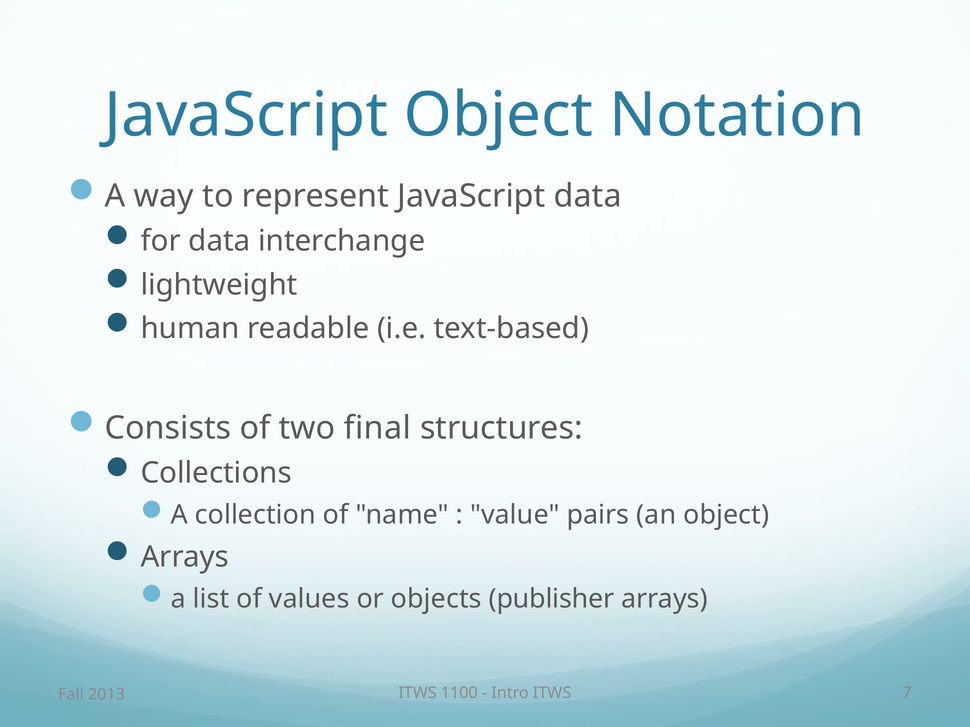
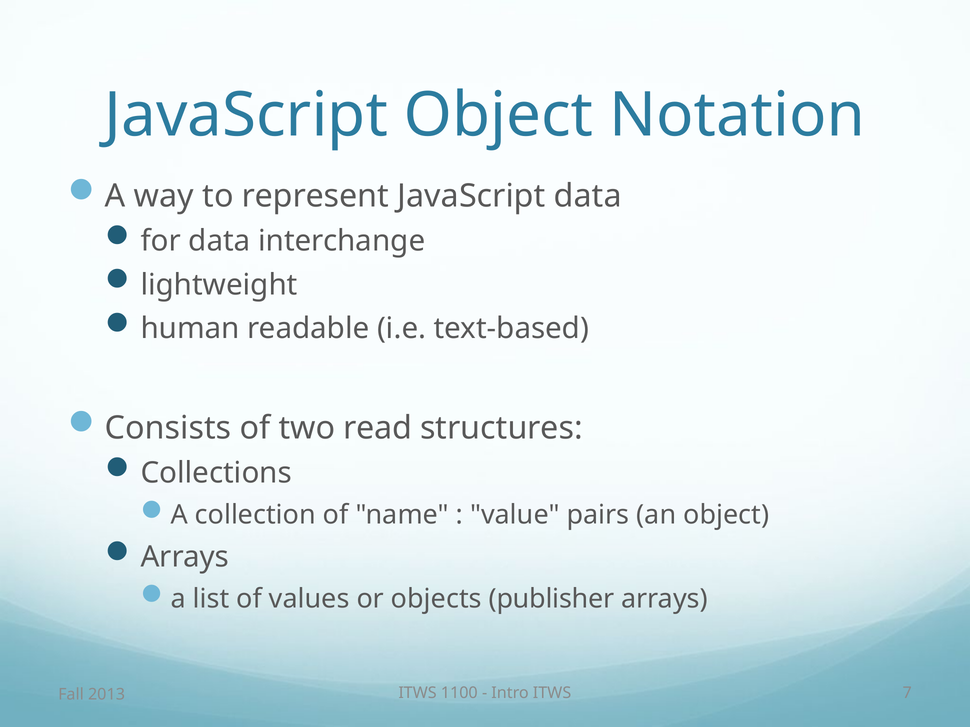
final: final -> read (378, 428)
